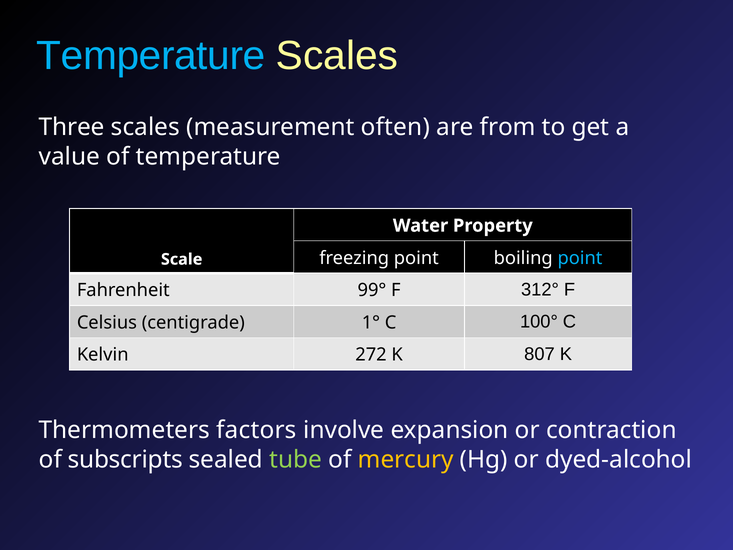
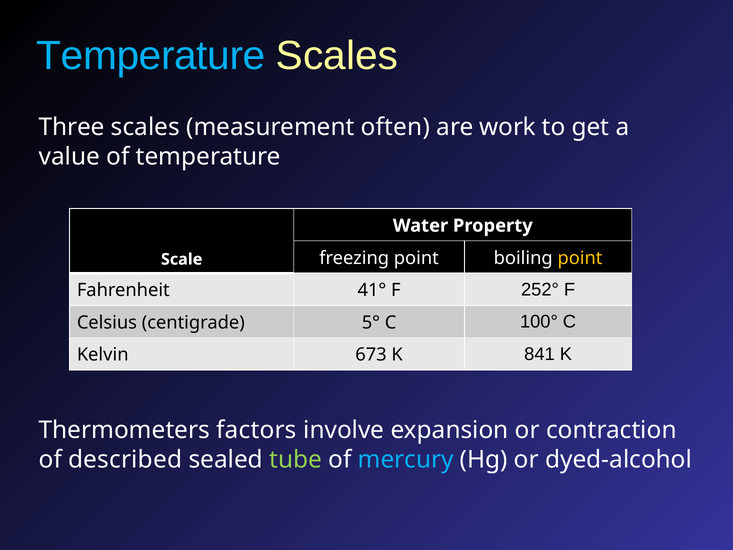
from: from -> work (508, 127)
point colour: light blue -> yellow (580, 258)
99°: 99° -> 41° (372, 290)
312°: 312° -> 252° (540, 289)
1°: 1° -> 5° (371, 322)
272: 272 -> 673 (371, 355)
807: 807 -> 841 (539, 354)
subscripts: subscripts -> described (125, 459)
mercury colour: yellow -> light blue (406, 459)
